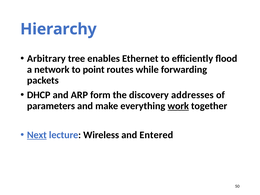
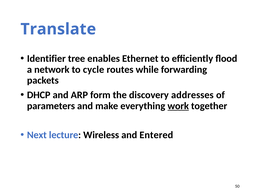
Hierarchy: Hierarchy -> Translate (58, 29)
Arbitrary: Arbitrary -> Identifier (46, 59)
point: point -> cycle (94, 70)
Next underline: present -> none (37, 135)
